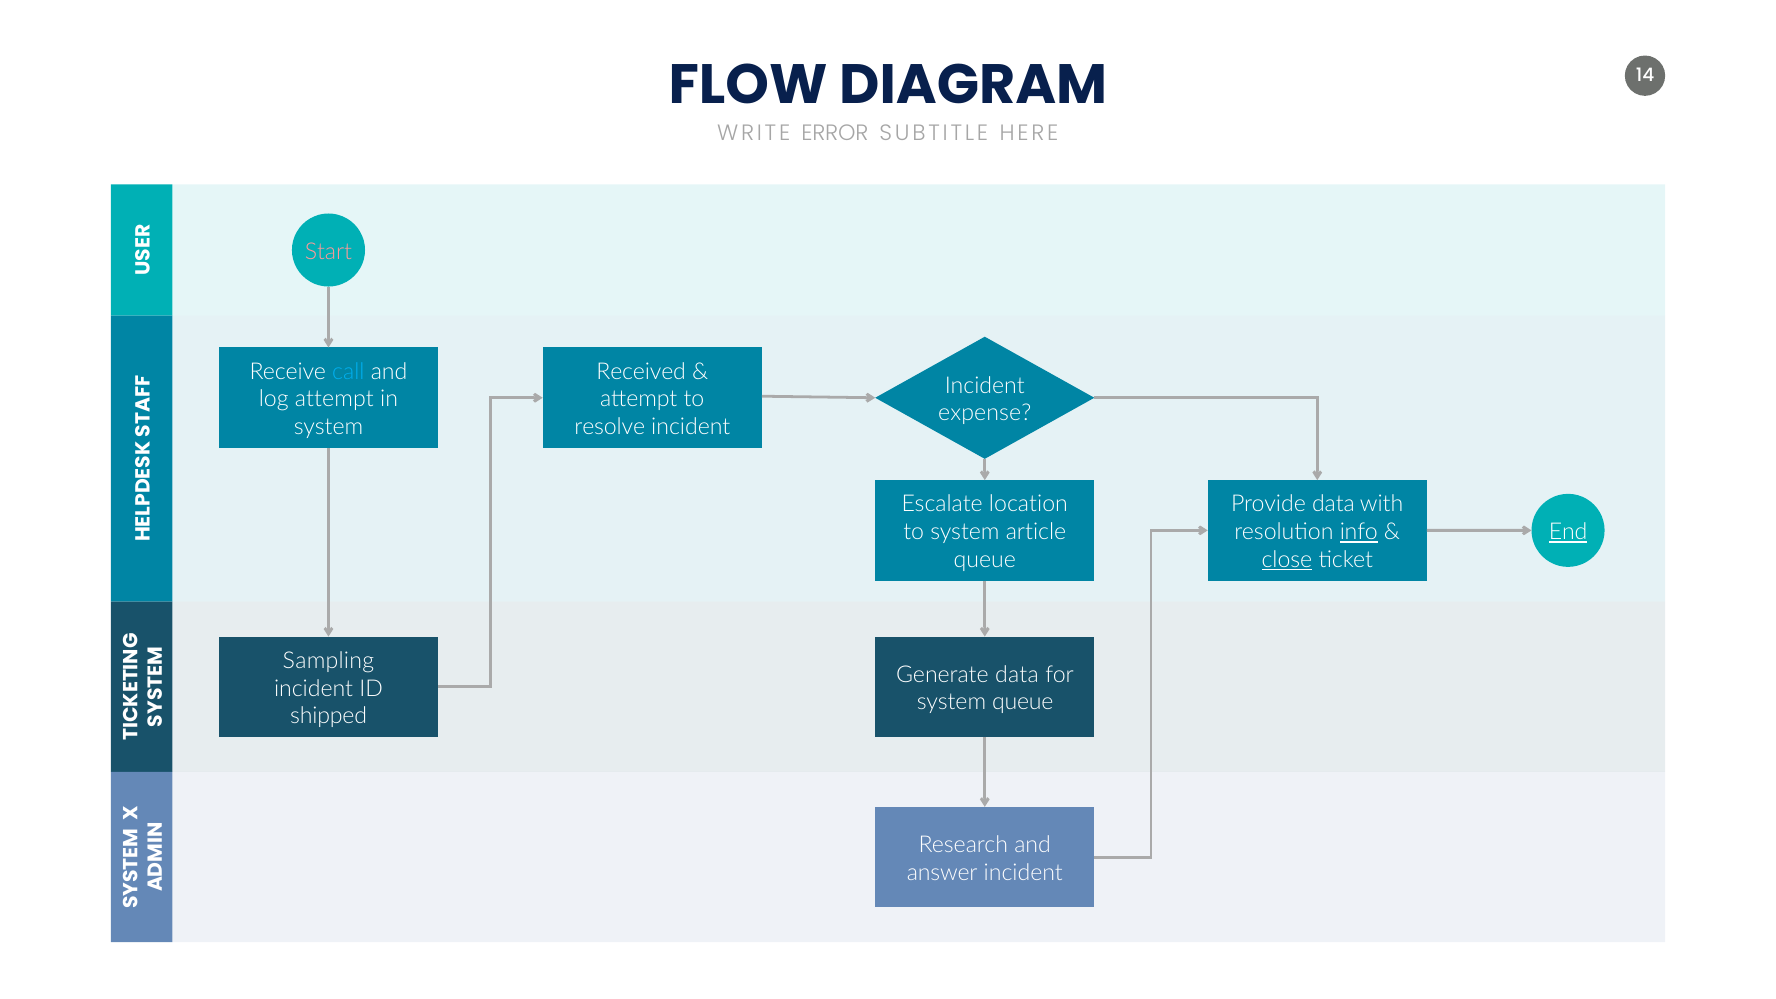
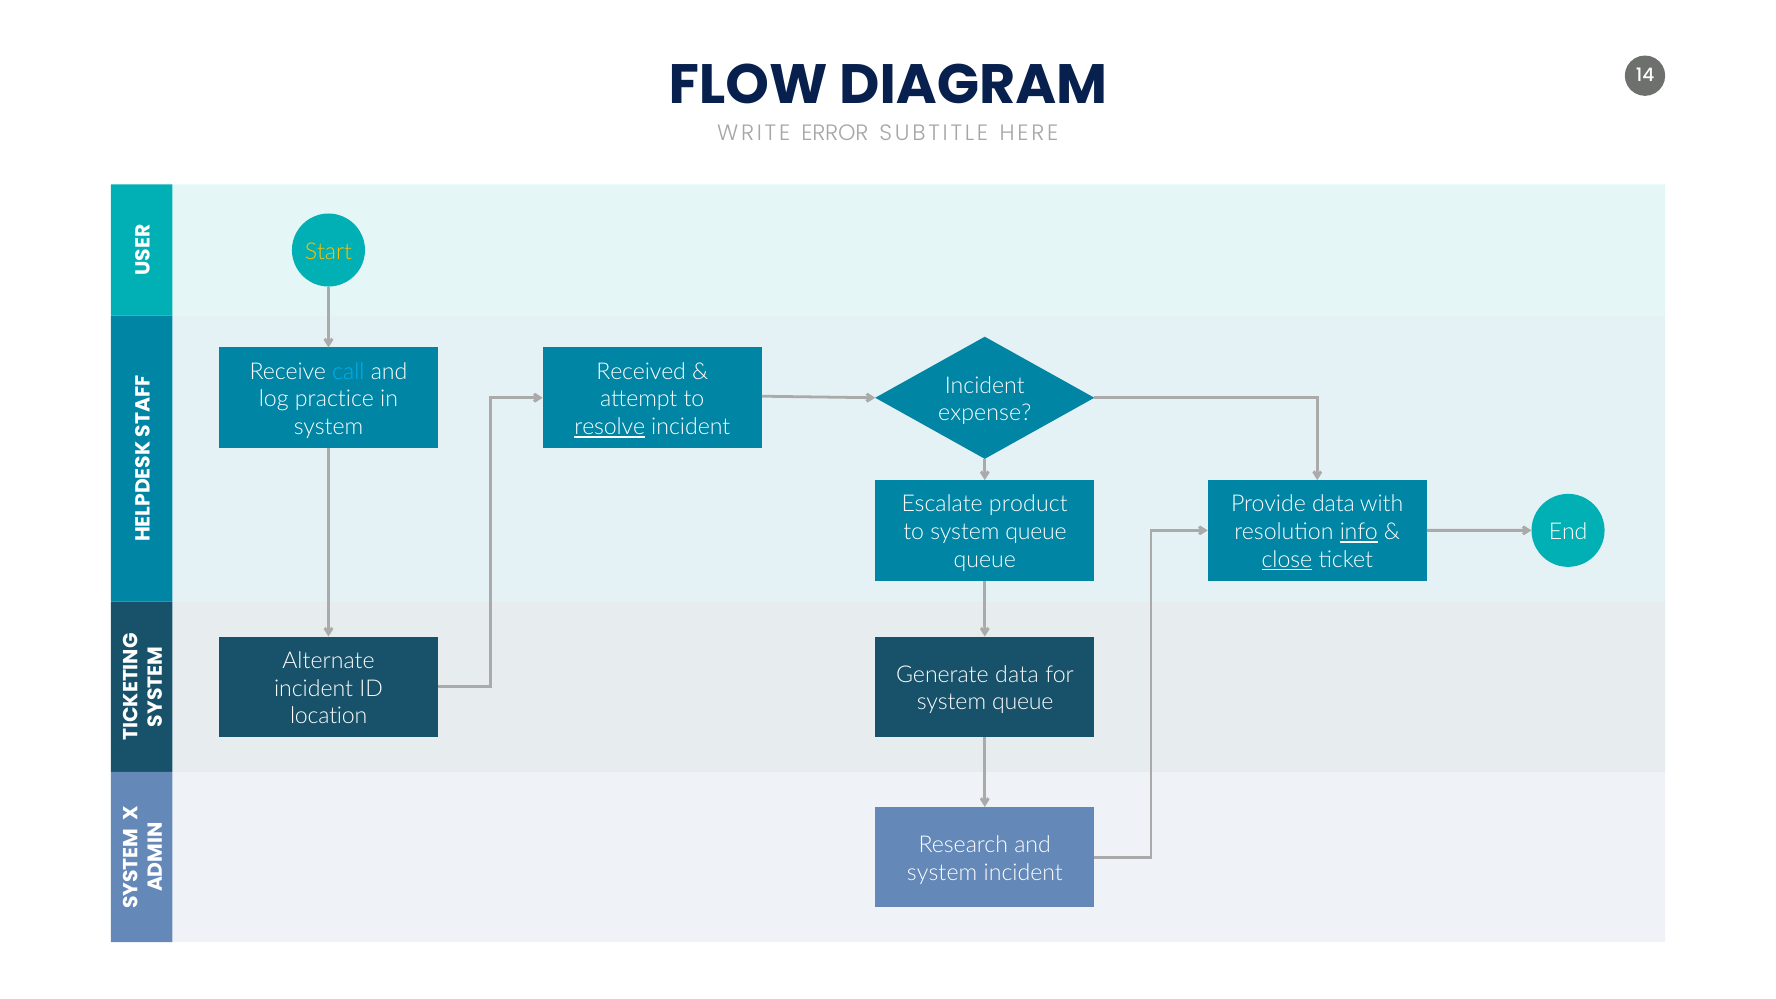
Start colour: pink -> yellow (328, 252)
log attempt: attempt -> practice (334, 399)
resolve underline: none -> present (610, 427)
location: location -> product (1028, 504)
to system article: article -> queue (1036, 532)
End underline: present -> none (1568, 532)
Sampling: Sampling -> Alternate (328, 661)
shipped: shipped -> location (329, 716)
answer: answer -> system (942, 873)
